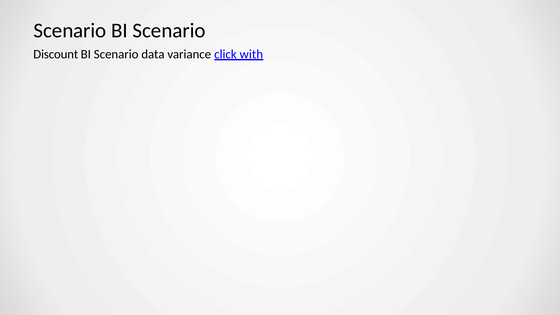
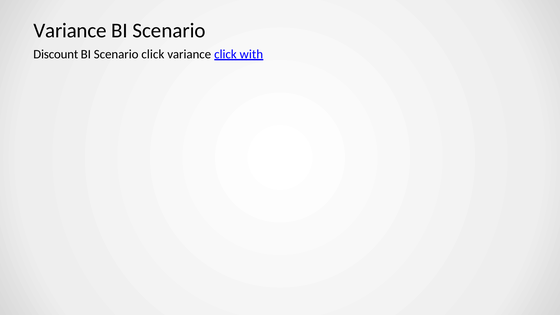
Scenario: Scenario -> Variance (70, 30)
Scenario data: data -> click (153, 54)
